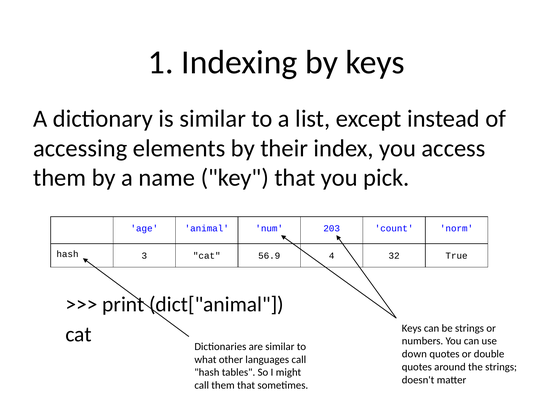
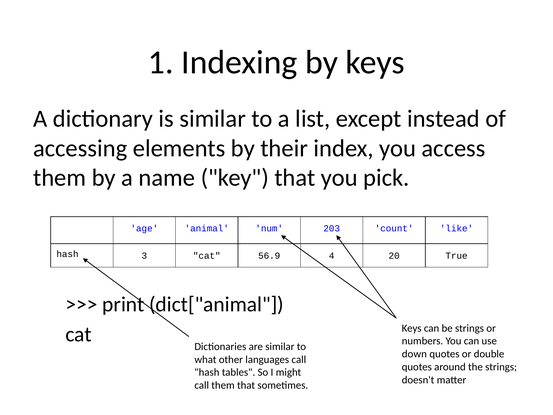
norm: norm -> like (457, 228)
32: 32 -> 20 (394, 255)
